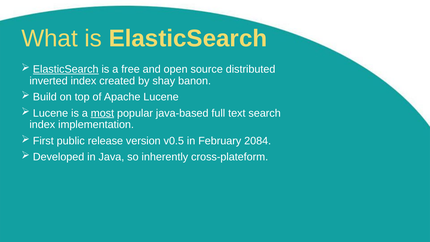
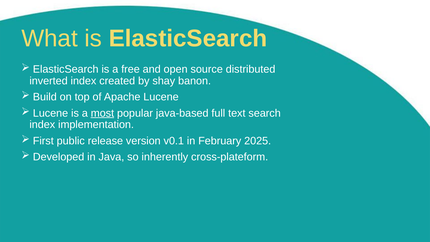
ElasticSearch underline: present -> none (66, 69)
v0.5: v0.5 -> v0.1 (174, 141)
2084: 2084 -> 2025 (258, 141)
